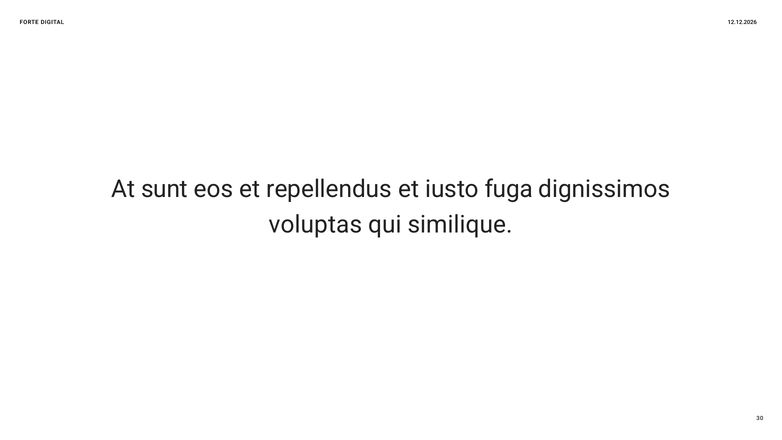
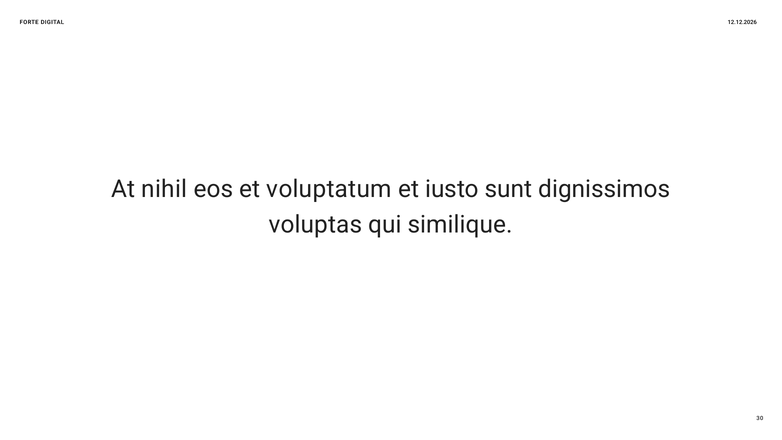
sunt: sunt -> nihil (164, 189)
repellendus: repellendus -> voluptatum (329, 189)
fuga: fuga -> sunt (509, 189)
